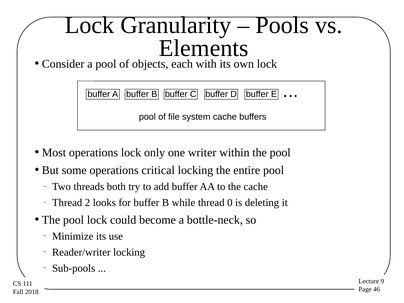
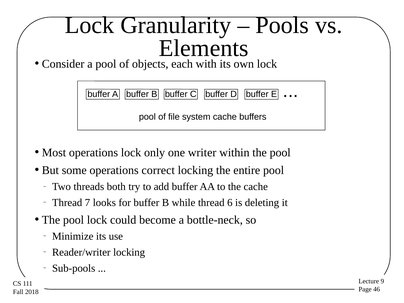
critical: critical -> correct (158, 170)
2: 2 -> 7 (87, 203)
0: 0 -> 6 (230, 203)
